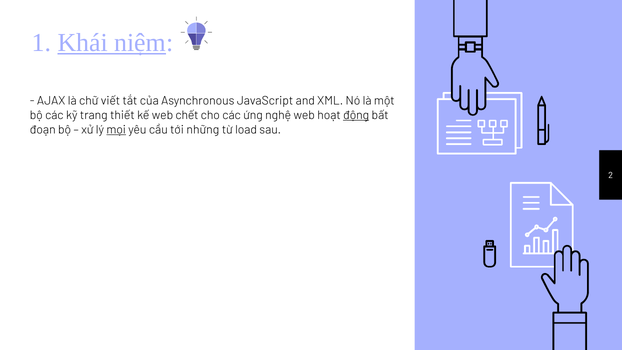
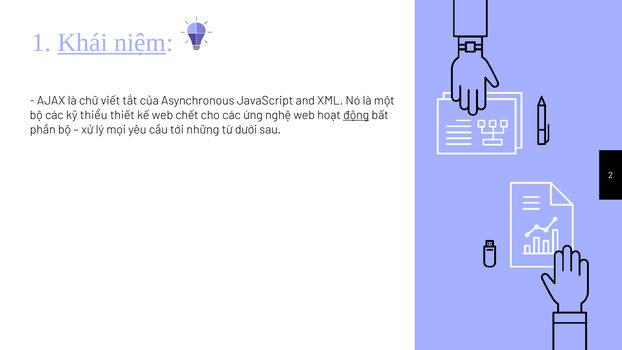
trang: trang -> thiểu (94, 115)
đoạn: đoạn -> phần (43, 130)
mọi underline: present -> none (116, 130)
load: load -> dưới (246, 130)
